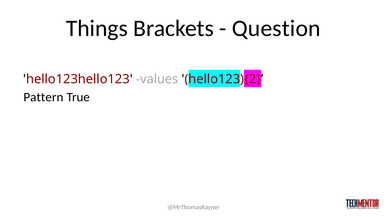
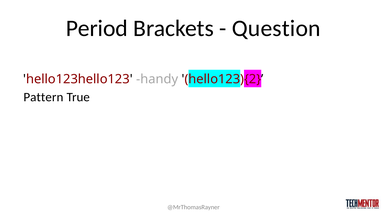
Things: Things -> Period (97, 29)
values: values -> handy (157, 79)
